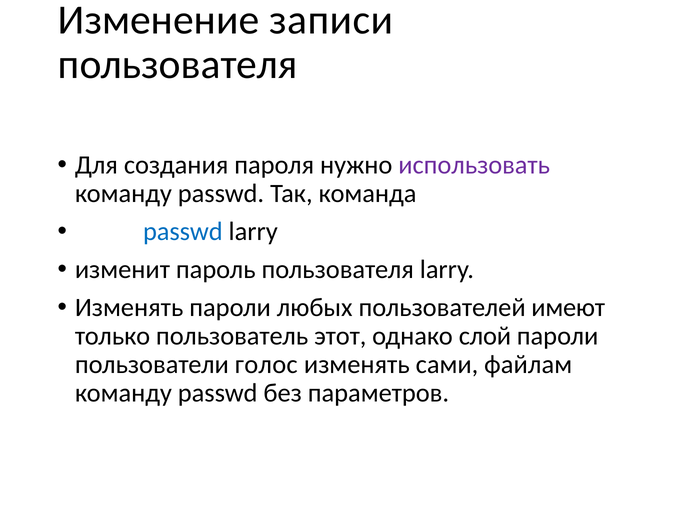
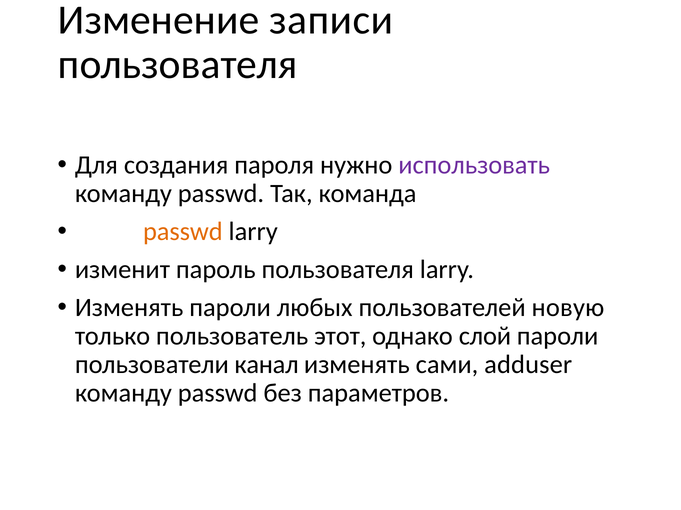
passwd colour: blue -> orange (183, 232)
имеют: имеют -> новую (568, 308)
голос: голос -> канал (267, 365)
файлам: файлам -> adduser (528, 365)
